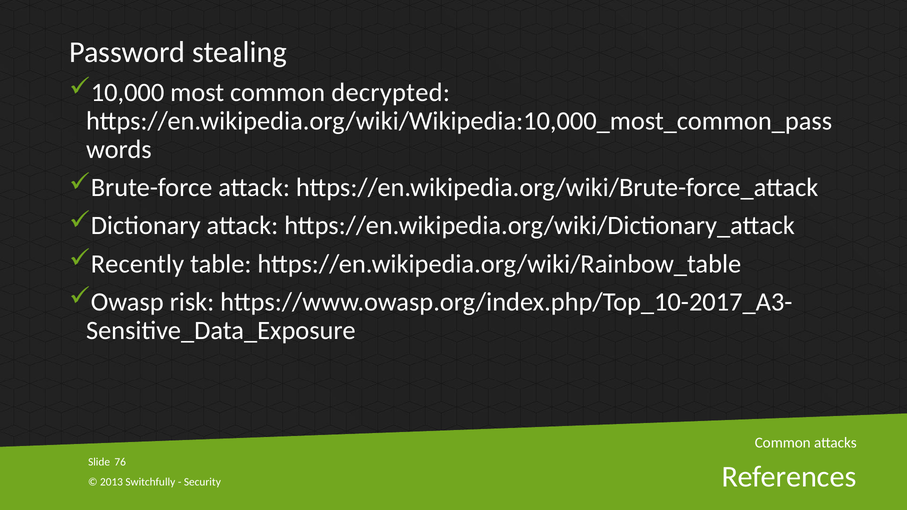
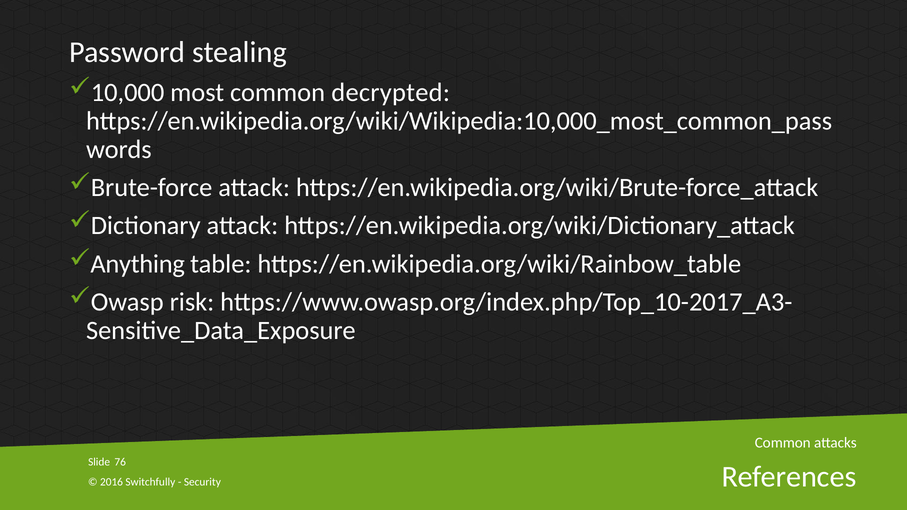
Recently: Recently -> Anything (138, 264)
2013: 2013 -> 2016 (112, 482)
